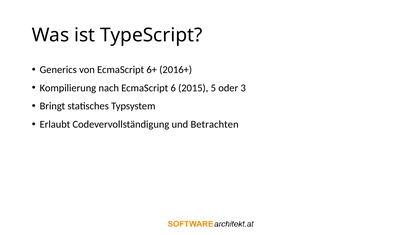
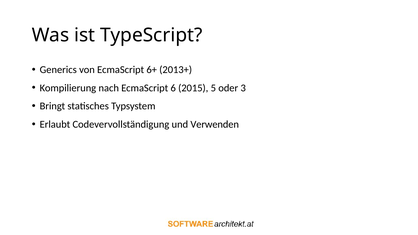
2016+: 2016+ -> 2013+ (176, 70)
Betrachten: Betrachten -> Verwenden (215, 125)
